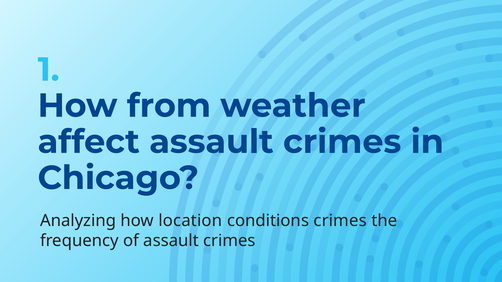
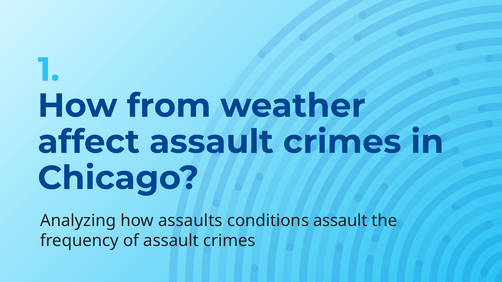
location: location -> assaults (190, 221)
conditions crimes: crimes -> assault (340, 221)
